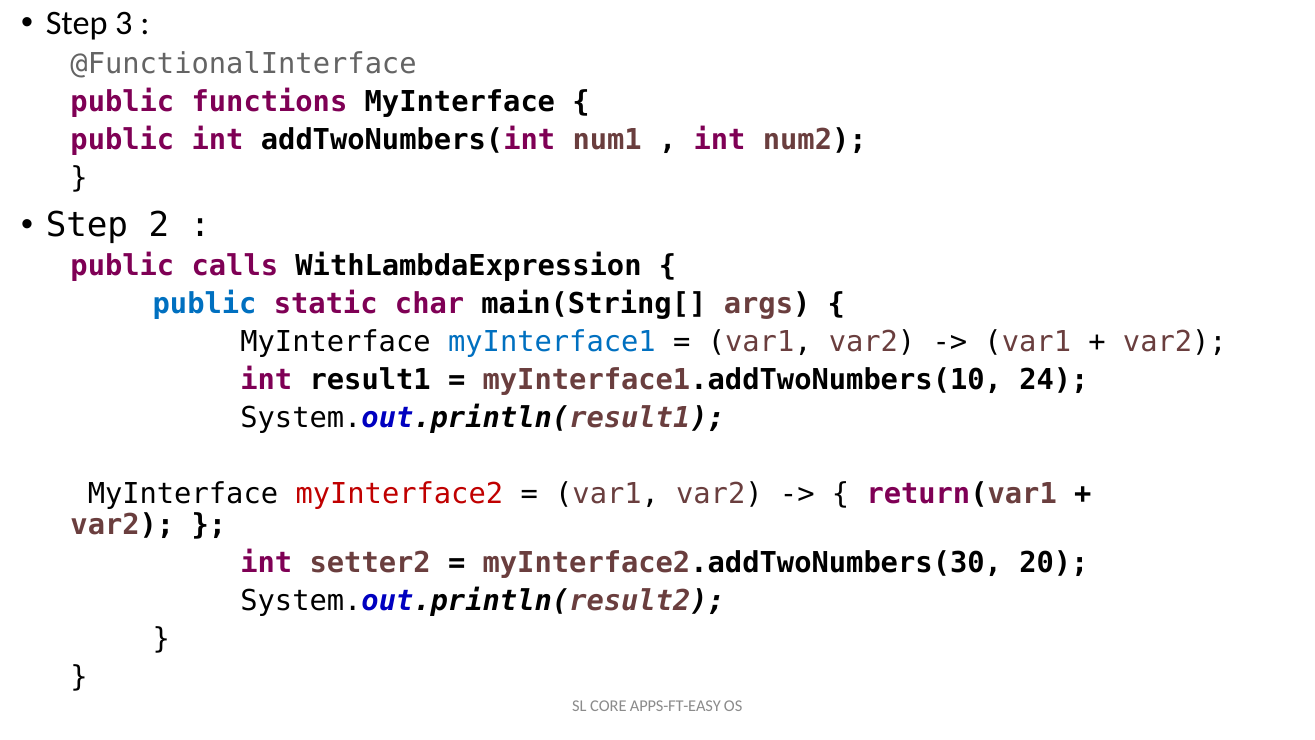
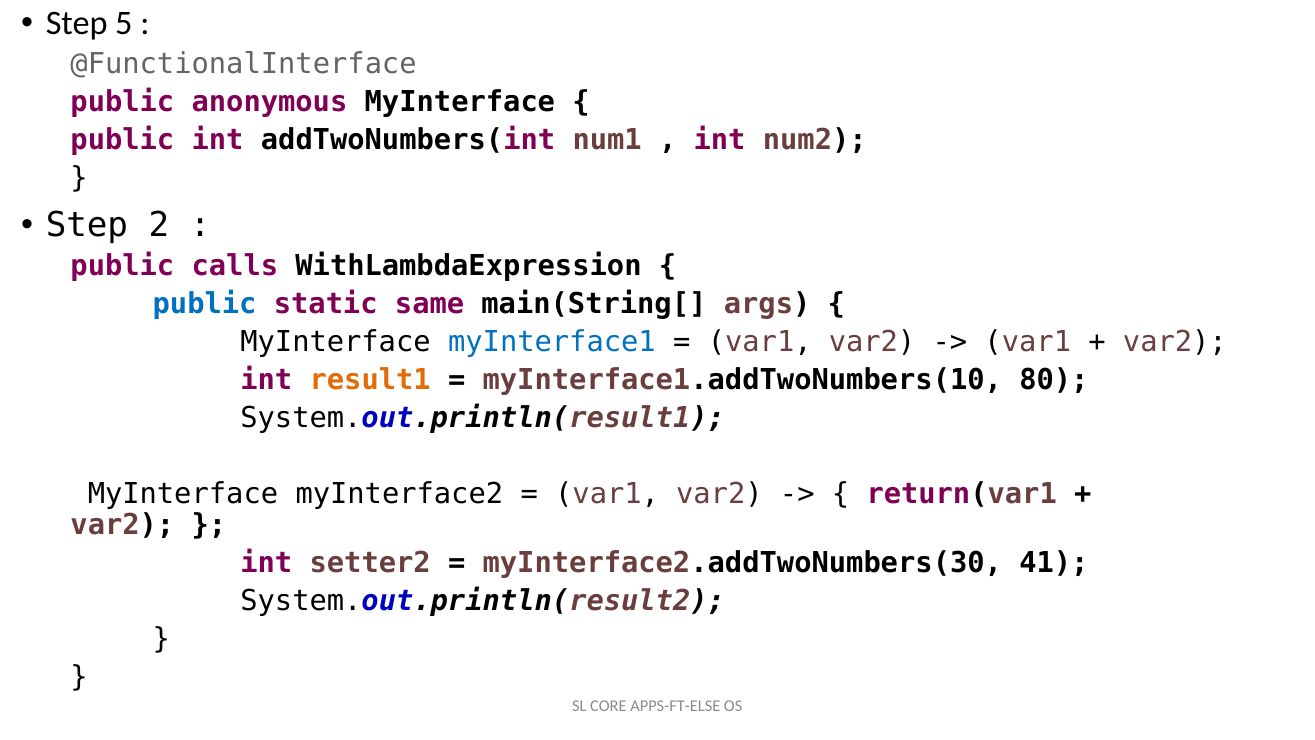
3: 3 -> 5 (124, 23)
functions: functions -> anonymous (269, 102)
char: char -> same (430, 304)
result1 colour: black -> orange (370, 380)
24: 24 -> 80 (1054, 380)
myInterface2 colour: red -> black (399, 494)
20: 20 -> 41 (1054, 563)
APPS-FT-EASY: APPS-FT-EASY -> APPS-FT-ELSE (675, 706)
